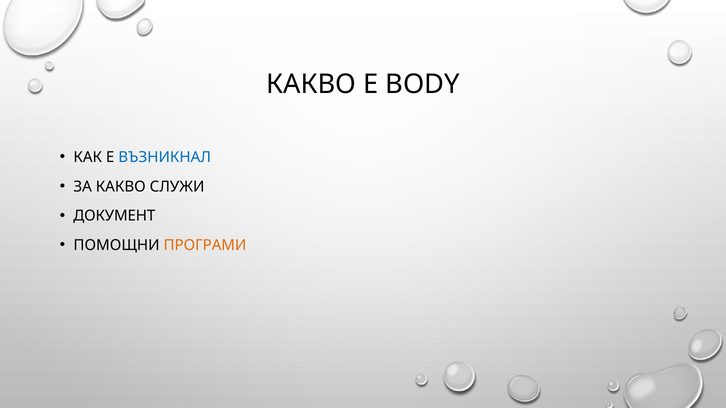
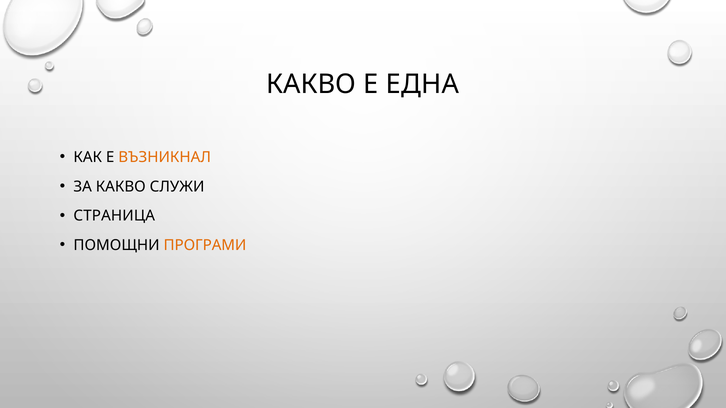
BODY: BODY -> ЕДНА (422, 84)
ВЪЗНИКНАЛ colour: blue -> orange (165, 157)
ДОКУМЕНТ: ДОКУМЕНТ -> СТРАНИЦА (114, 216)
